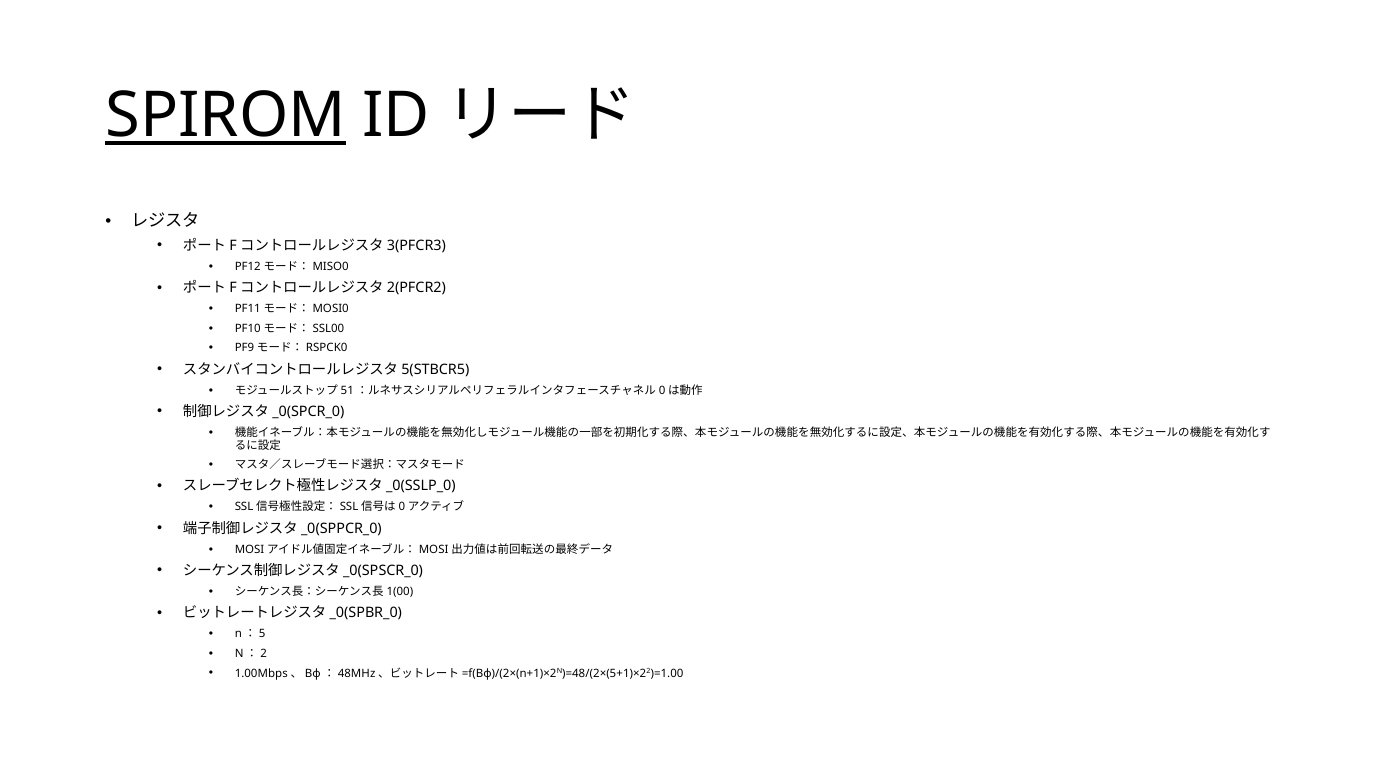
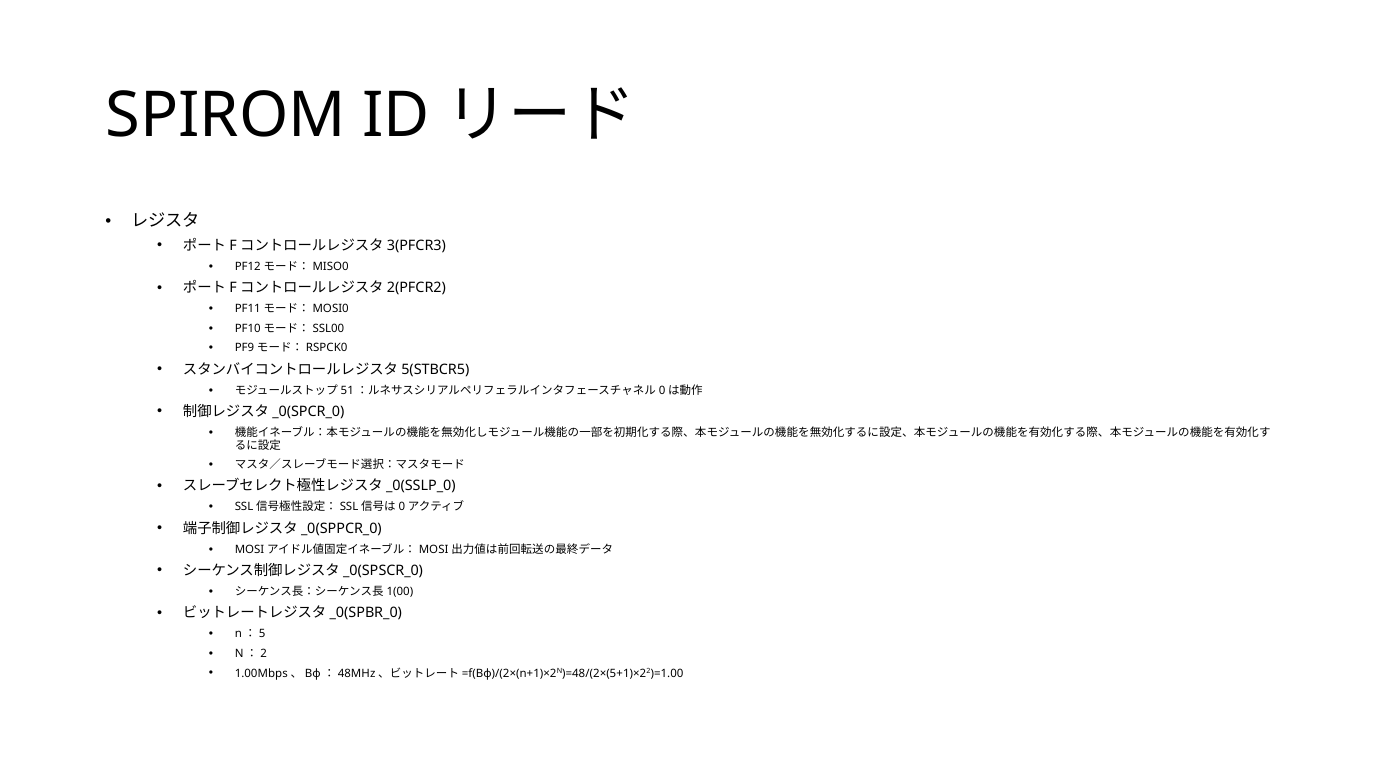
SPIROM underline: present -> none (226, 116)
